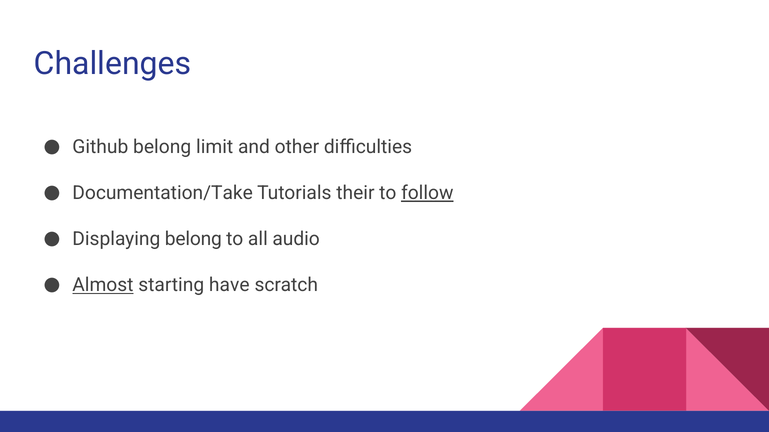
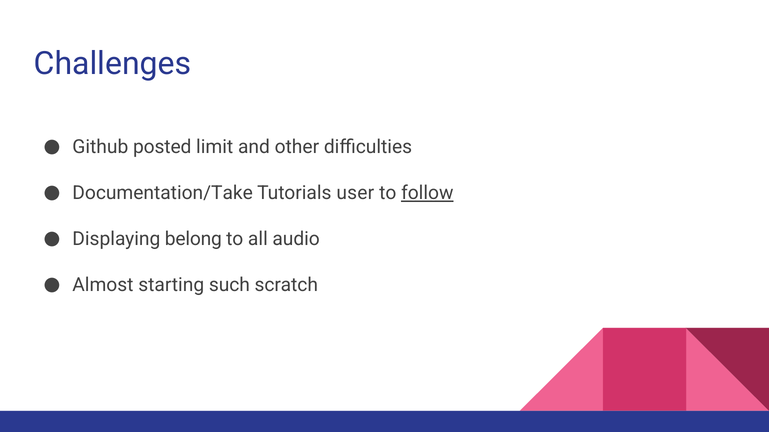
Github belong: belong -> posted (162, 147)
their: their -> user (355, 193)
Almost underline: present -> none (103, 285)
have: have -> such (229, 285)
